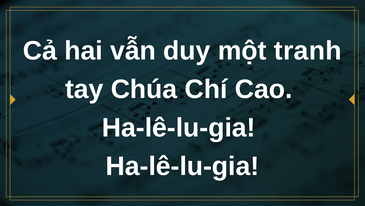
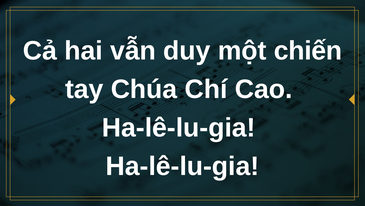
tranh: tranh -> chiến (308, 51)
